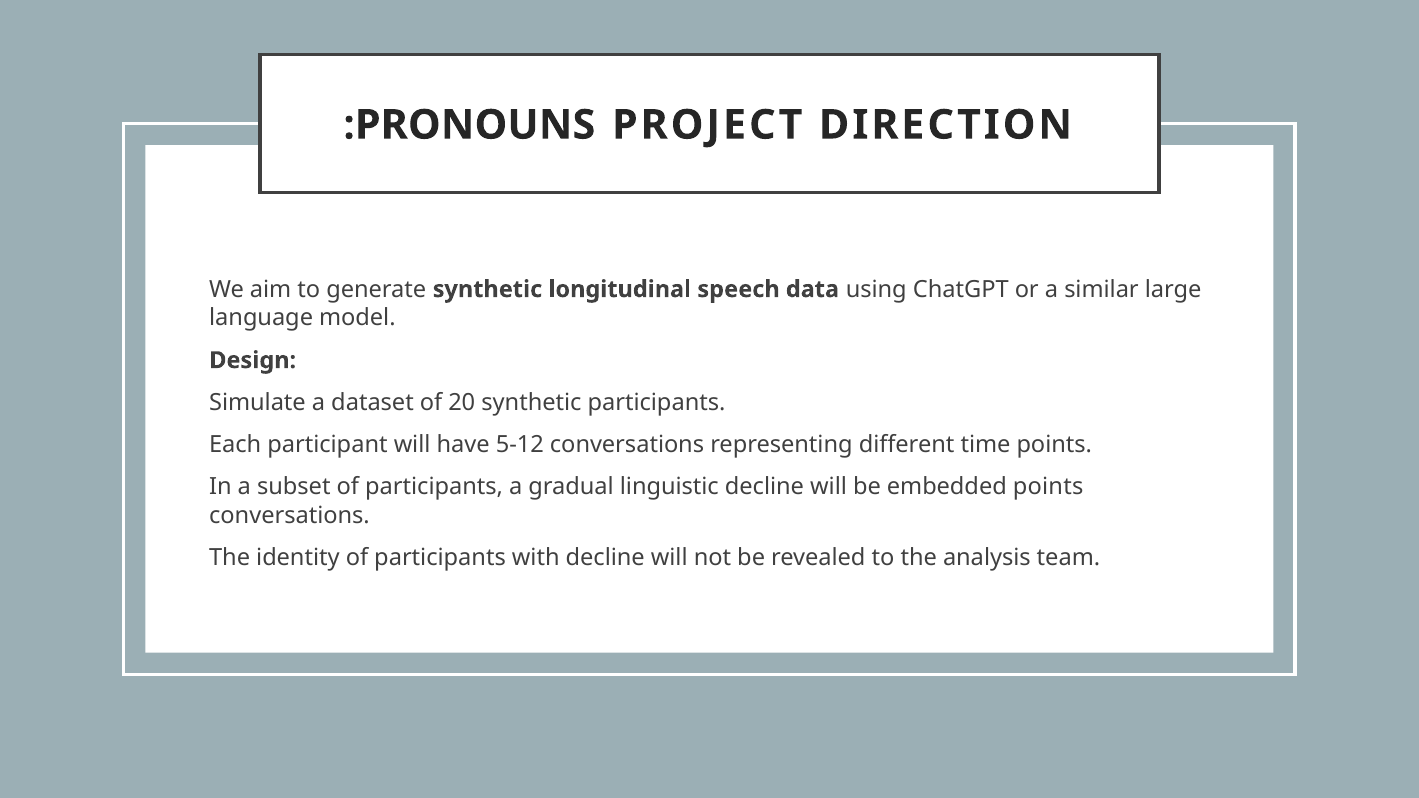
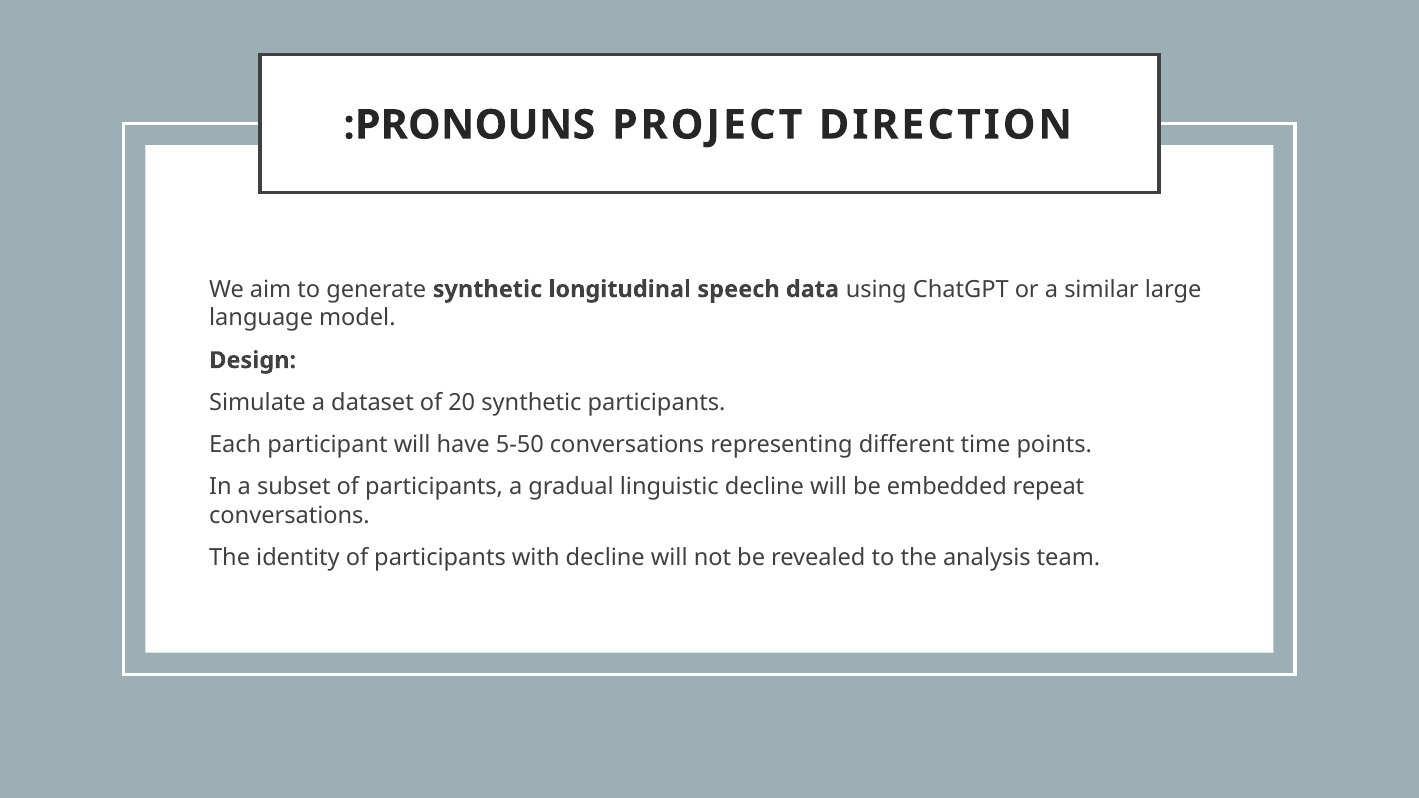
5-12: 5-12 -> 5-50 (520, 445)
embedded points: points -> repeat (1048, 487)
